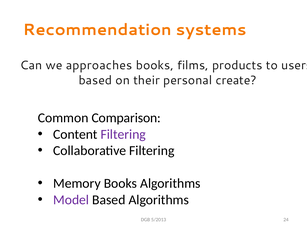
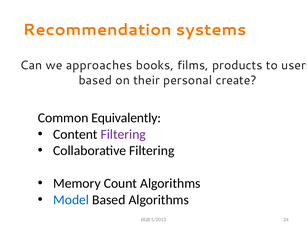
Comparison: Comparison -> Equivalently (126, 118)
Memory Books: Books -> Count (120, 184)
Model colour: purple -> blue (71, 200)
